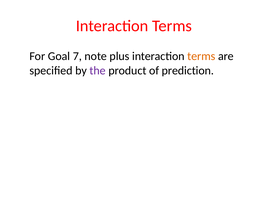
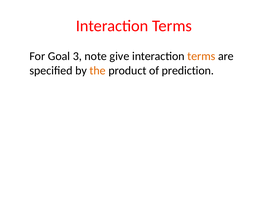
7: 7 -> 3 (77, 56)
plus: plus -> give (119, 56)
the colour: purple -> orange (98, 71)
